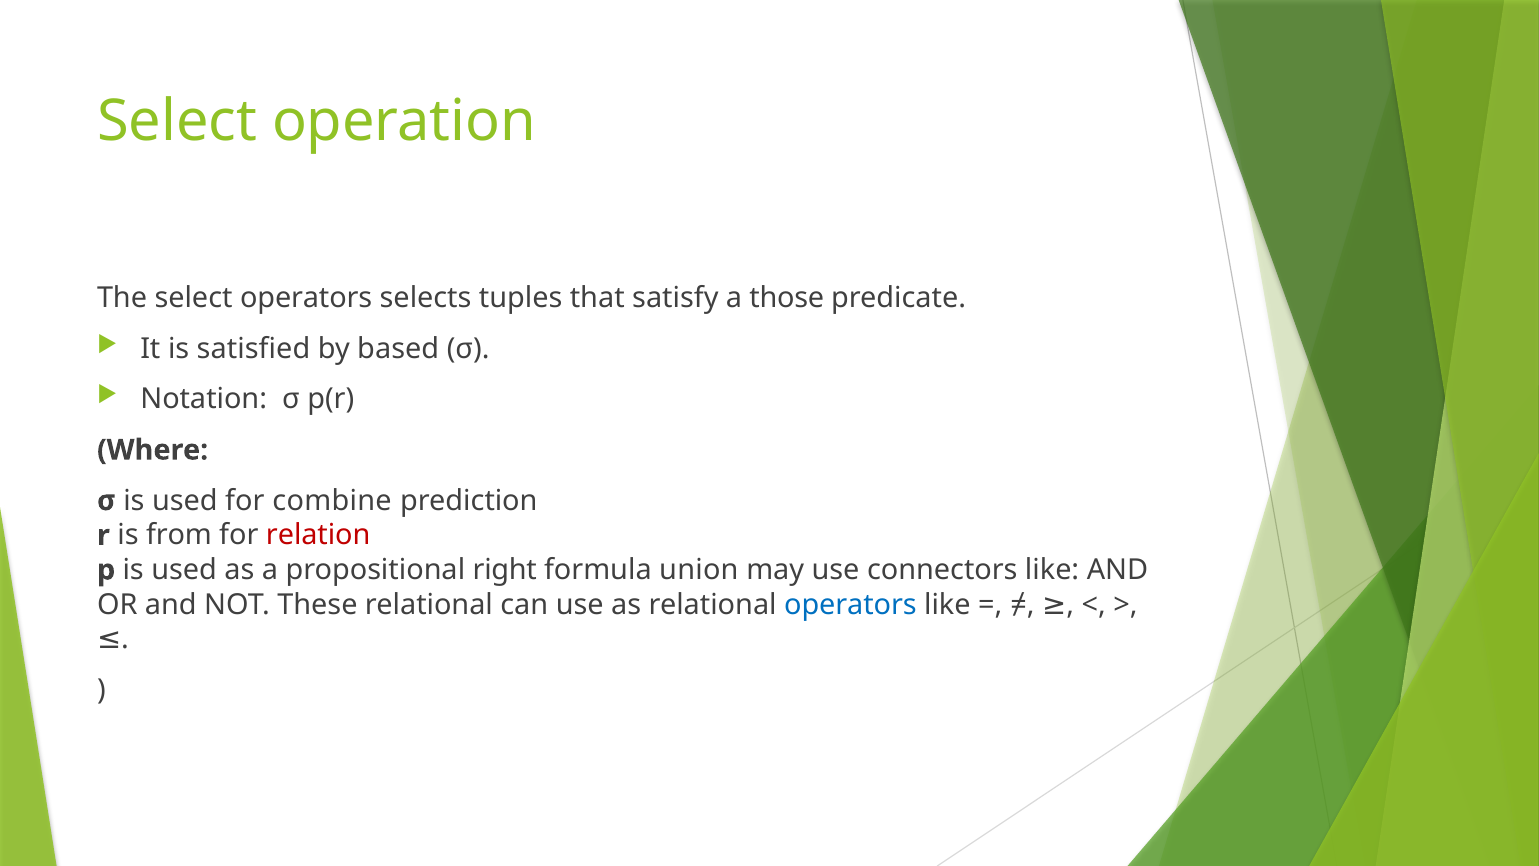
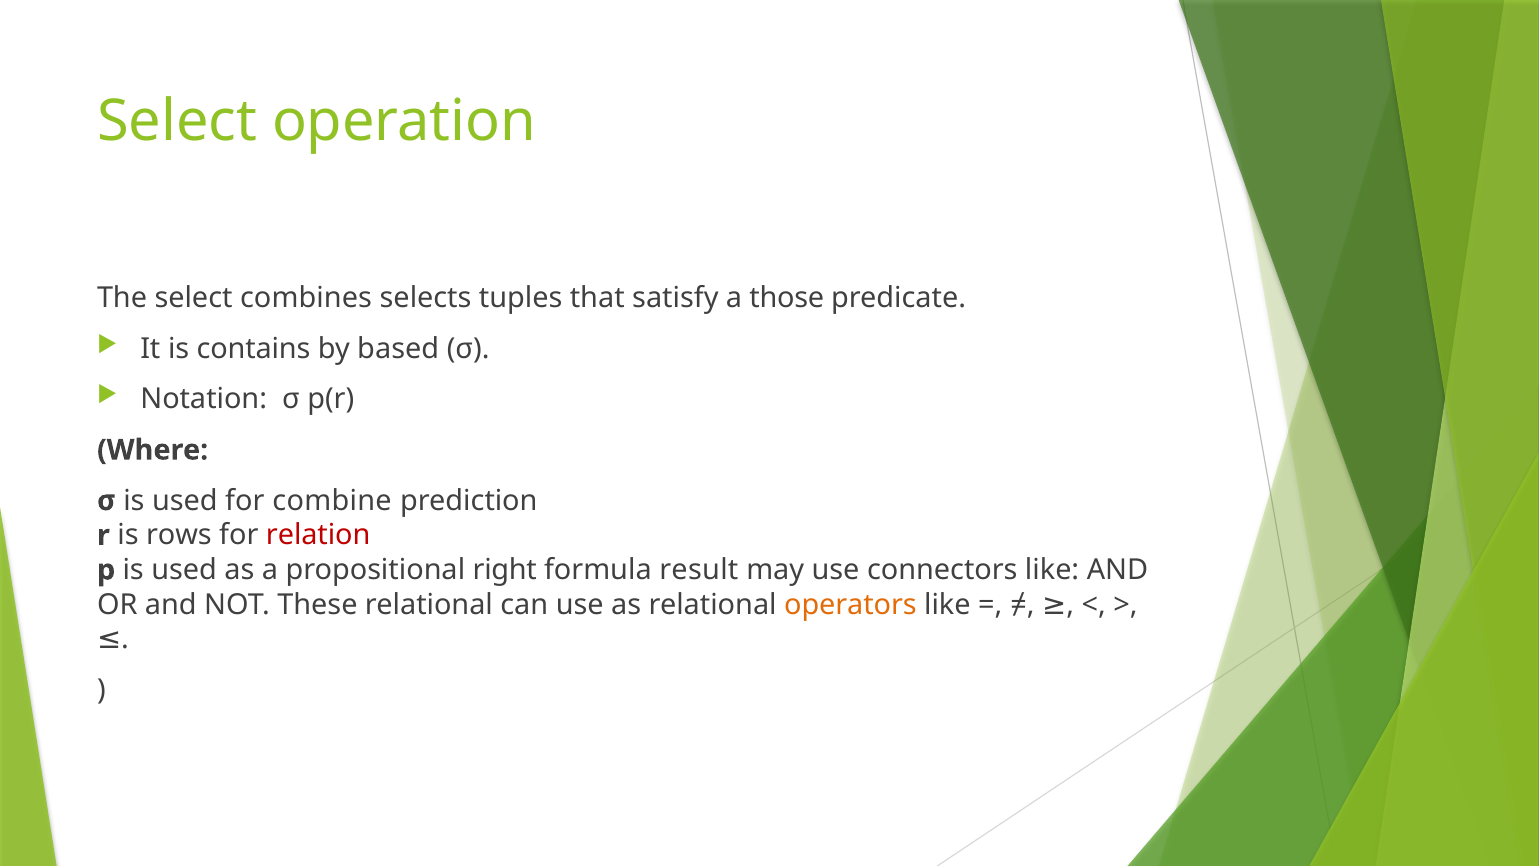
select operators: operators -> combines (306, 298)
satisfied: satisfied -> contains (254, 349)
from: from -> rows (179, 535)
union: union -> result (699, 570)
operators colour: blue -> orange (850, 604)
